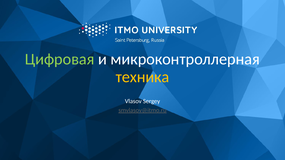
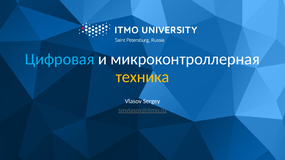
Цифровая colour: light green -> light blue (60, 59)
